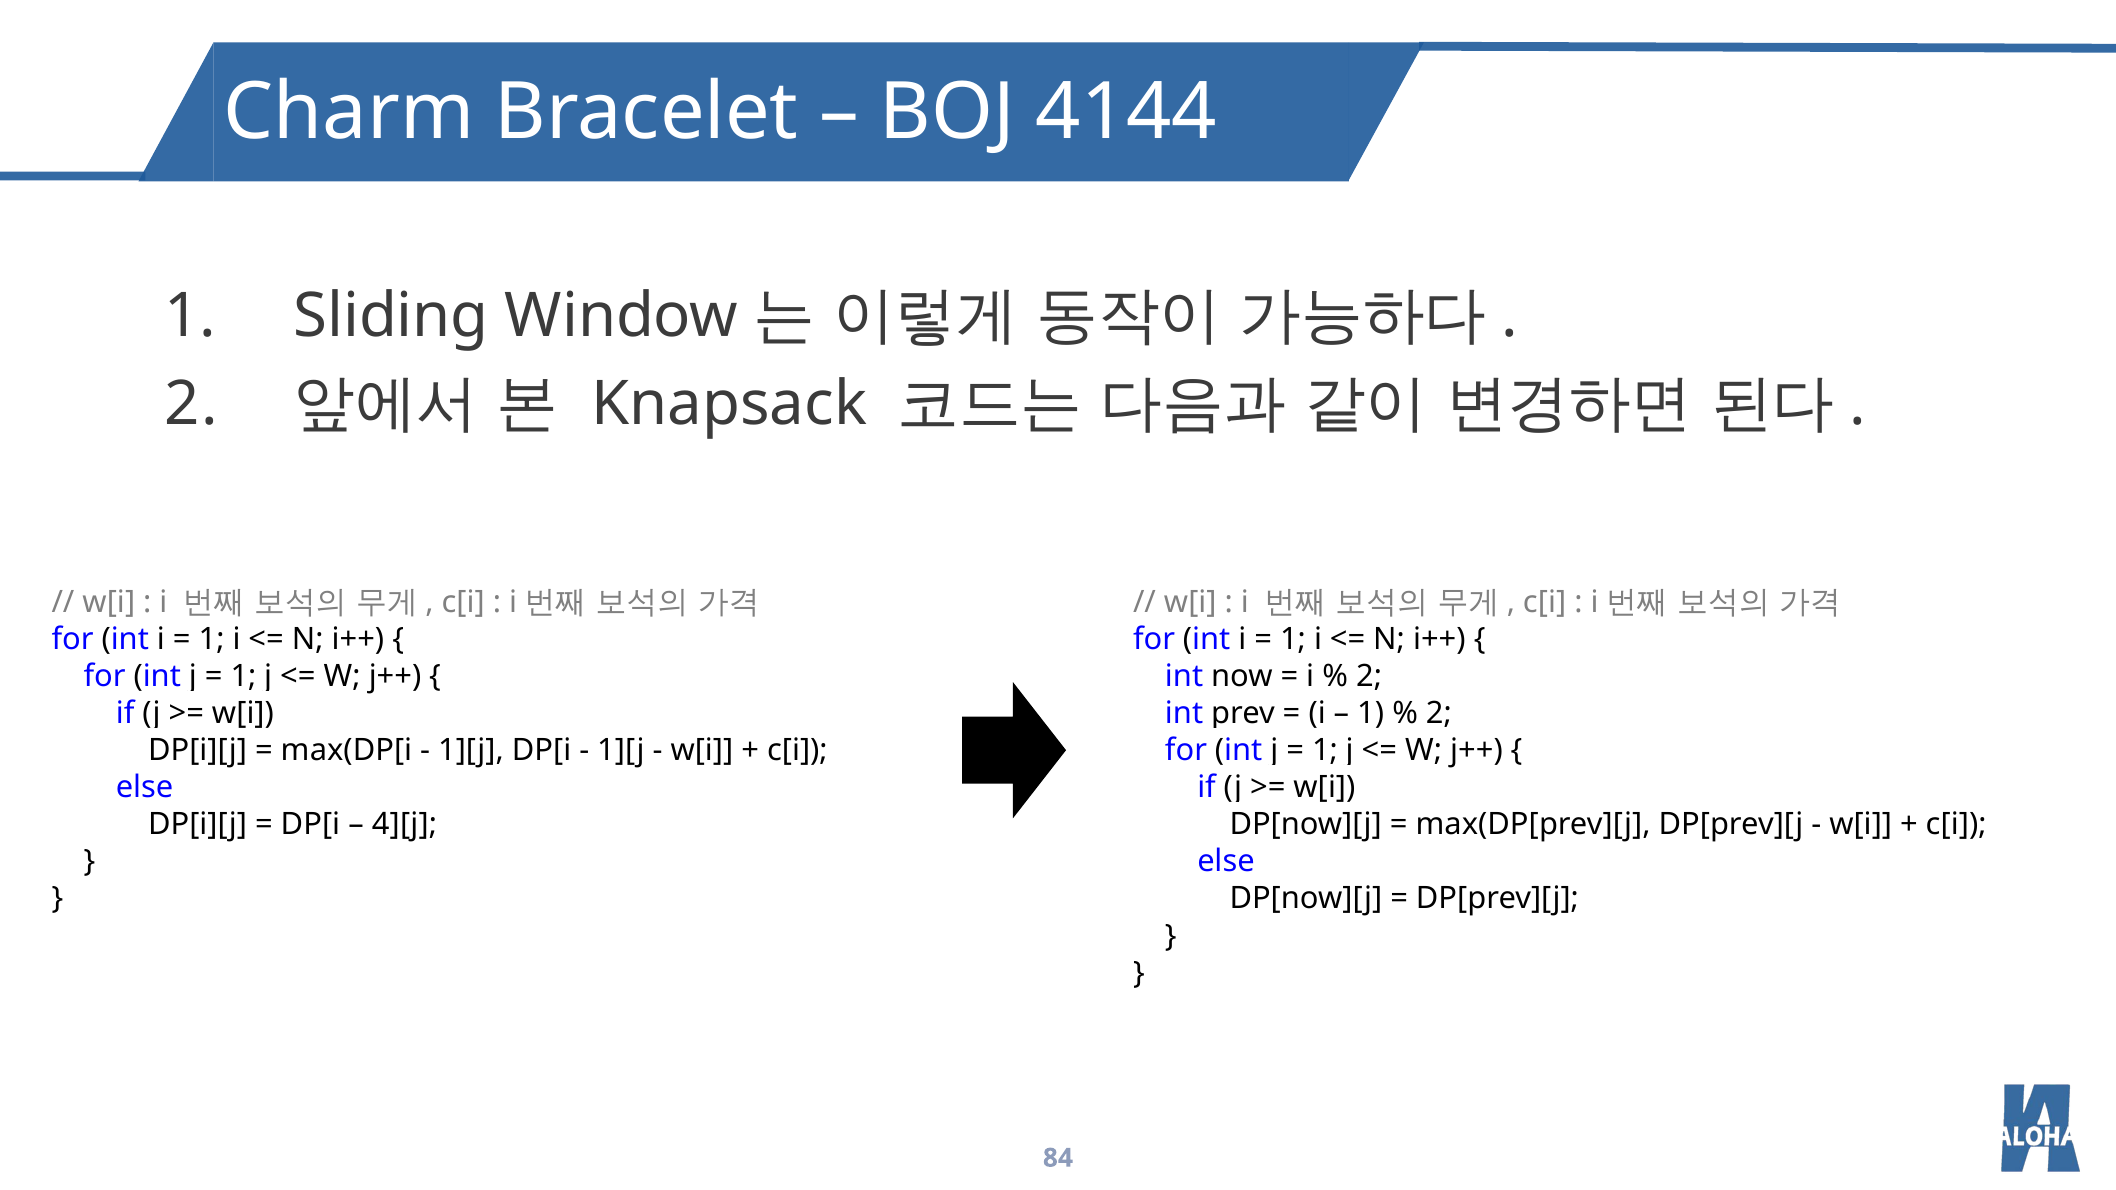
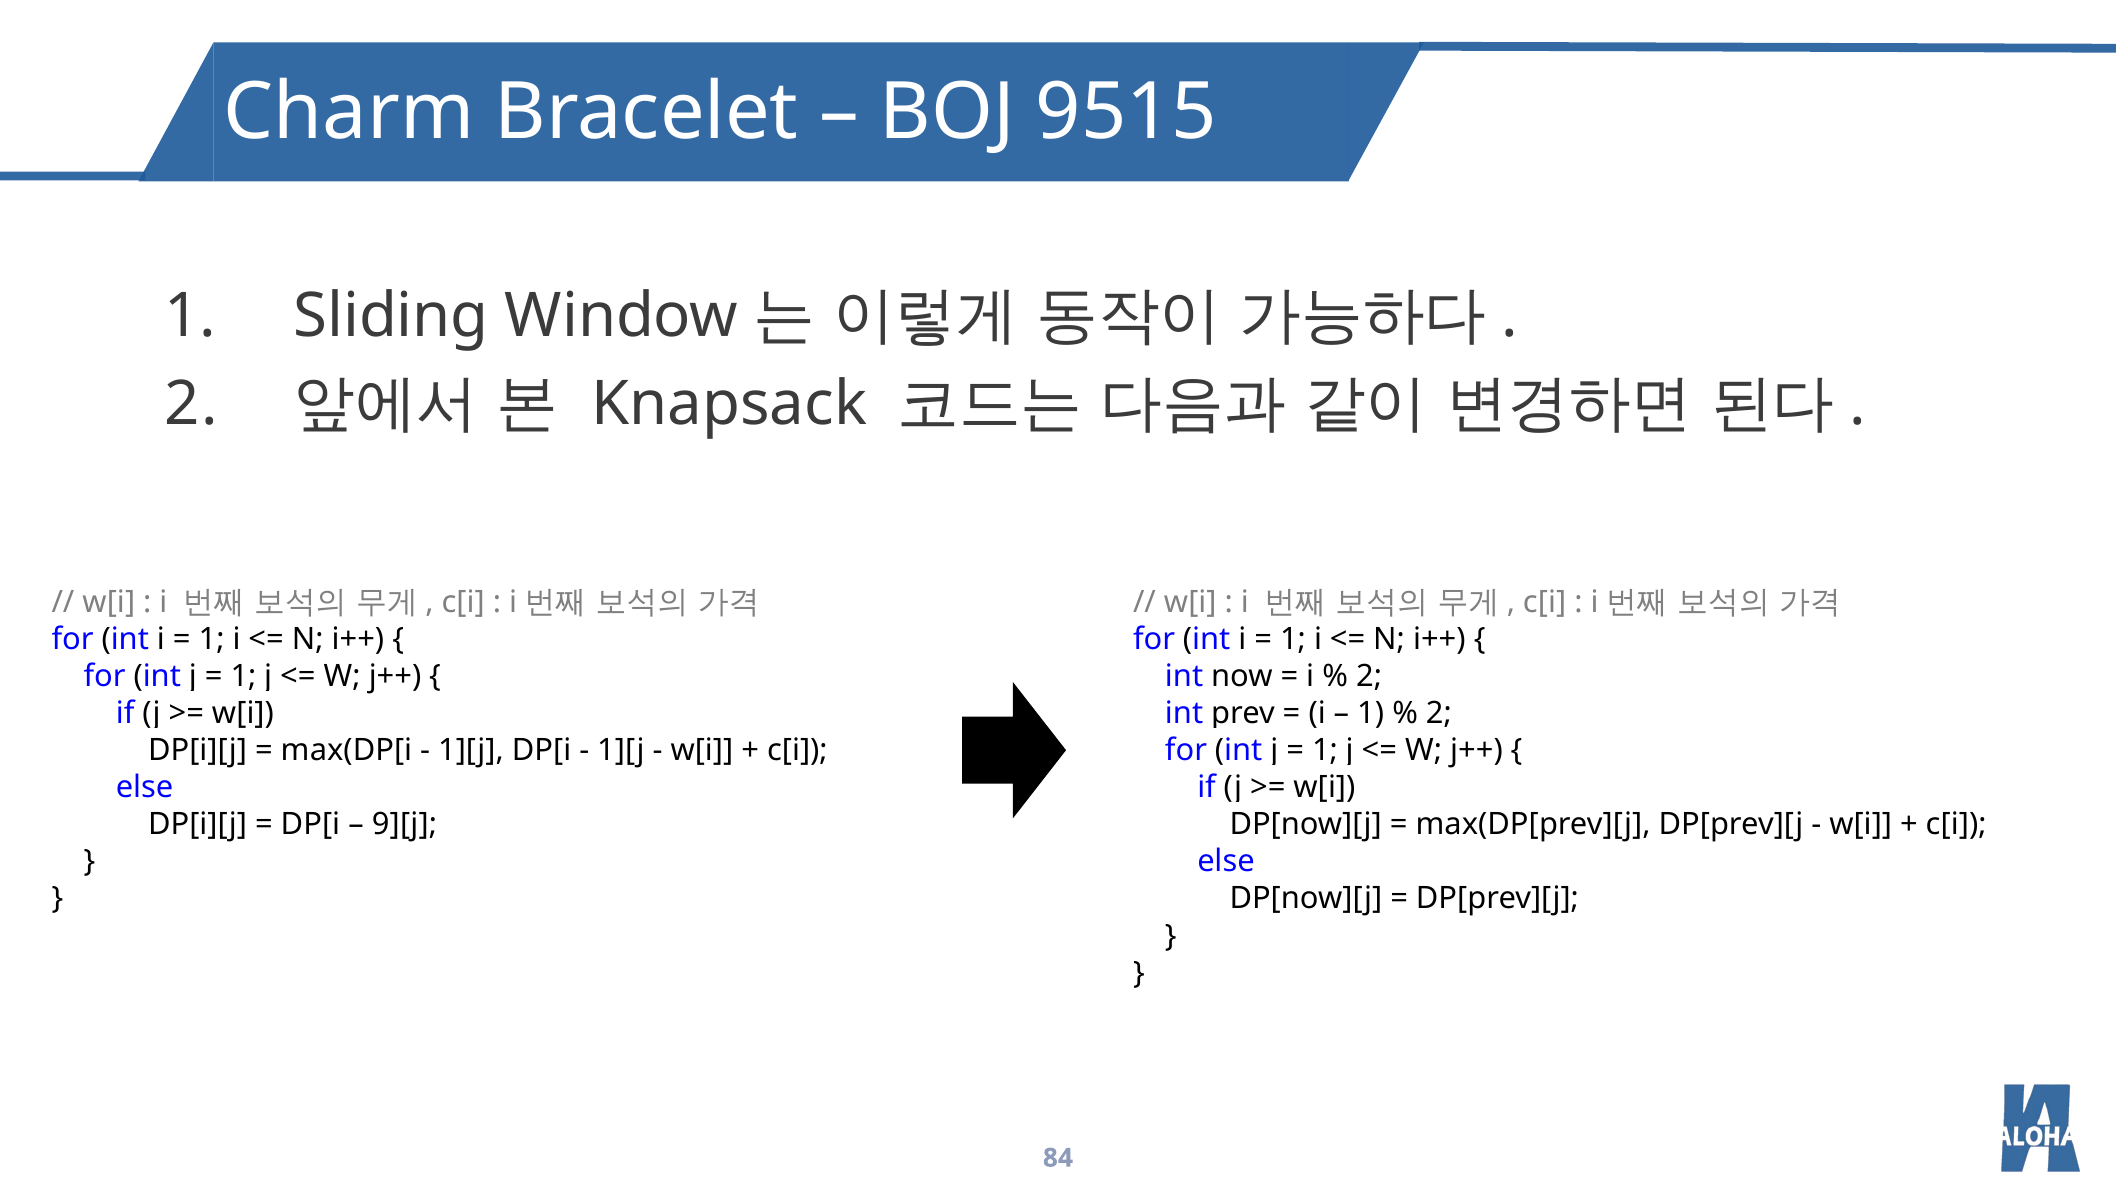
4144: 4144 -> 9515 (1126, 112)
4][j: 4][j -> 9][j (405, 825)
